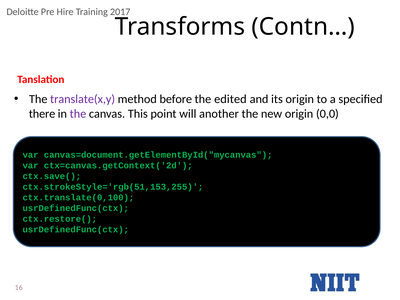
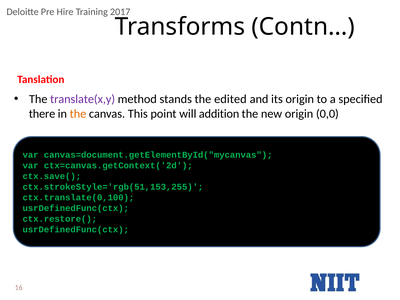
before: before -> stands (176, 99)
the colour: purple -> orange (78, 114)
another: another -> addition (219, 114)
